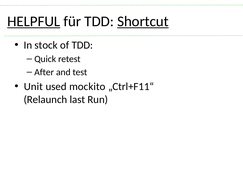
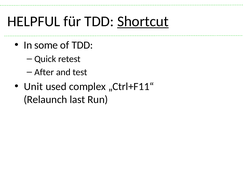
HELPFUL underline: present -> none (34, 21)
stock: stock -> some (46, 45)
mockito: mockito -> complex (87, 87)
